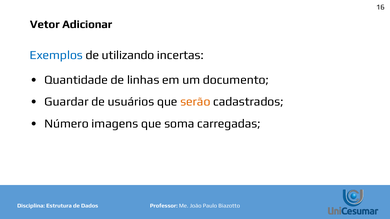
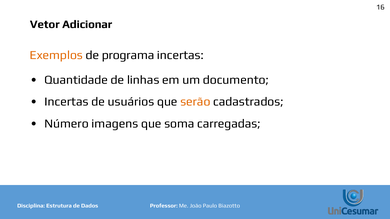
Exemplos colour: blue -> orange (56, 55)
utilizando: utilizando -> programa (128, 55)
Guardar: Guardar -> Incertas (66, 102)
